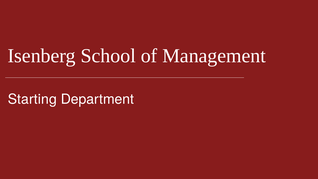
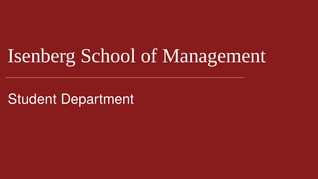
Starting: Starting -> Student (32, 99)
